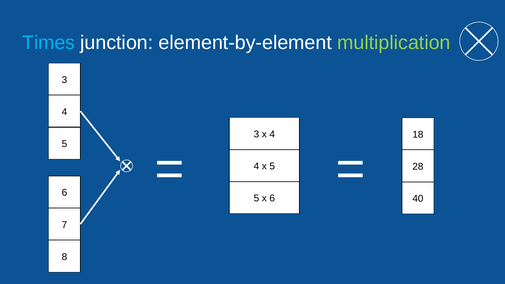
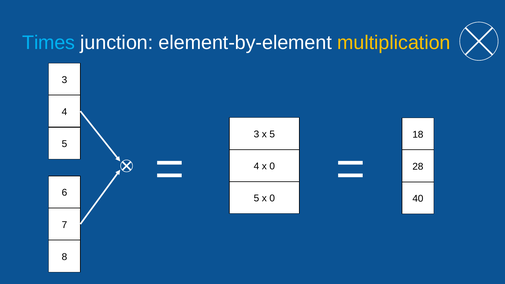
multiplication colour: light green -> yellow (394, 43)
x 4: 4 -> 5 (272, 134)
4 x 5: 5 -> 0 (272, 166)
5 x 6: 6 -> 0 (272, 198)
